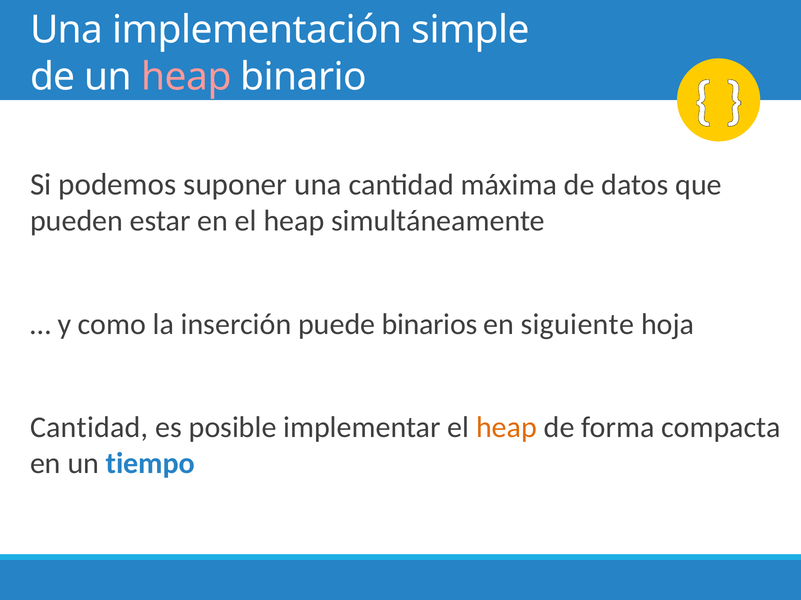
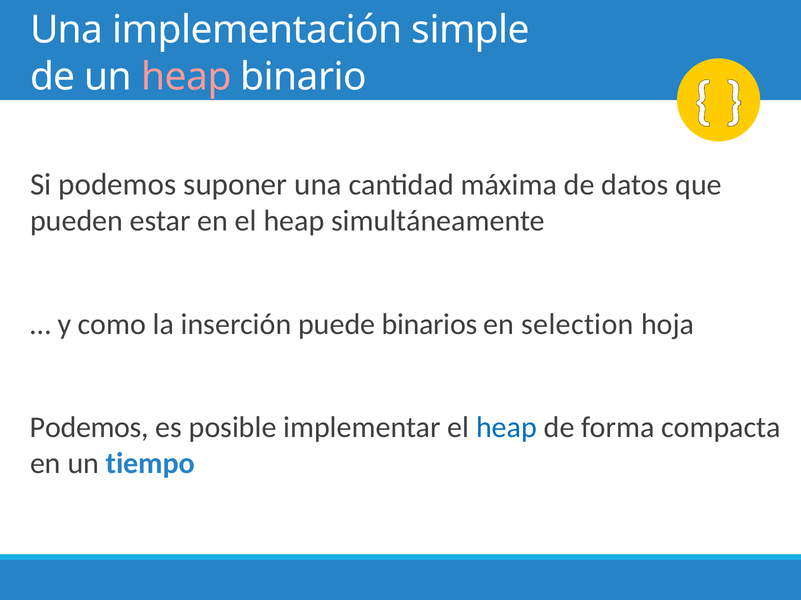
siguiente: siguiente -> selection (577, 325)
Cantidad: Cantidad -> Podemos (89, 428)
heap colour: orange -> blue (507, 428)
